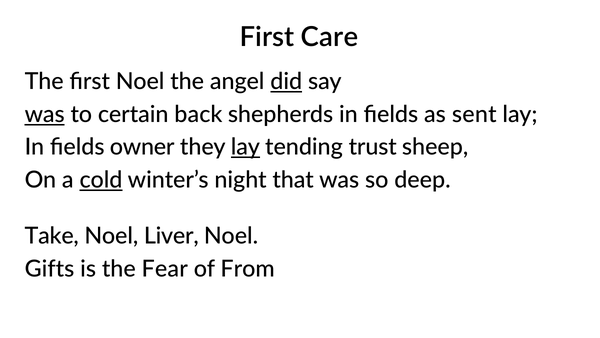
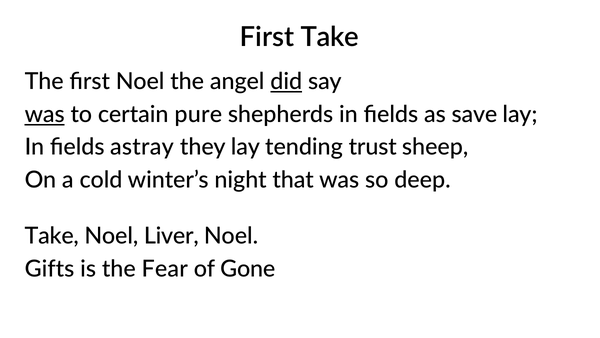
First Care: Care -> Take (330, 37)
back: back -> pure (198, 114)
sent: sent -> save (474, 114)
owner: owner -> astray (142, 147)
lay underline: present -> none (245, 147)
cold underline: present -> none (101, 180)
From: From -> Gone (248, 268)
